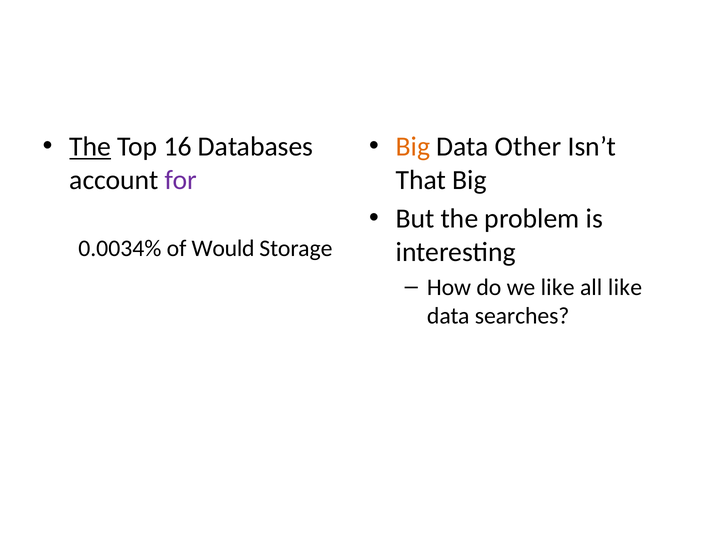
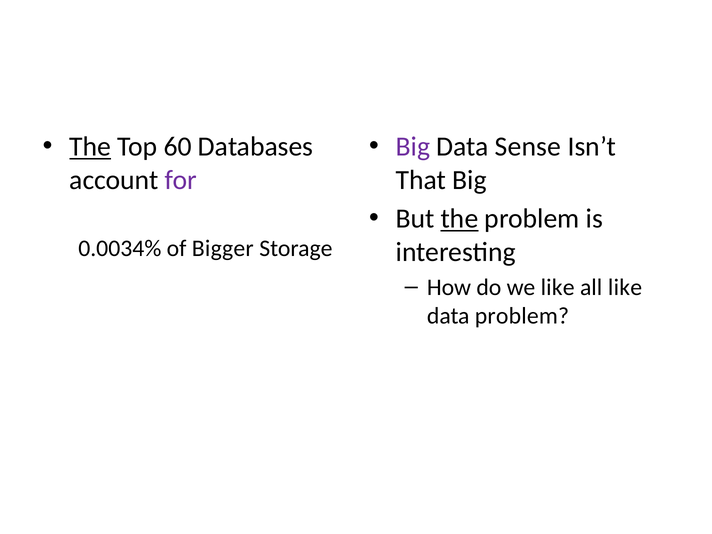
16: 16 -> 60 (178, 147)
Big colour: orange -> purple (413, 147)
Other: Other -> Sense (528, 147)
the underline: none -> present (460, 219)
Would: Would -> Bigger (223, 249)
data searches: searches -> problem (522, 316)
